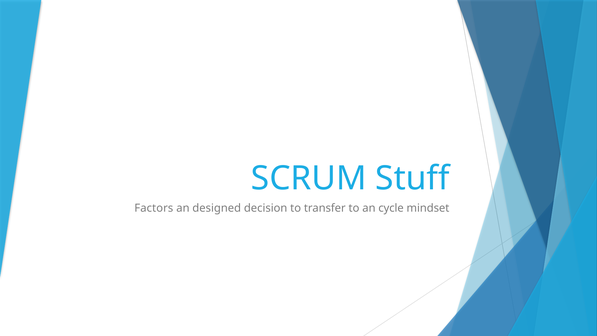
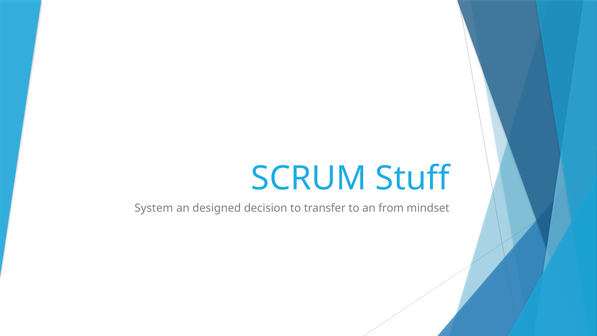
Factors: Factors -> System (154, 208)
cycle: cycle -> from (391, 208)
